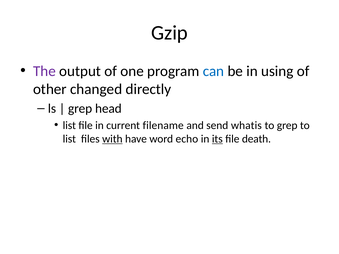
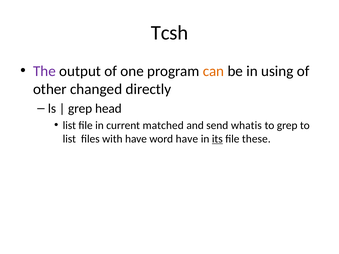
Gzip: Gzip -> Tcsh (170, 33)
can colour: blue -> orange (213, 71)
filename: filename -> matched (163, 125)
with underline: present -> none (112, 139)
word echo: echo -> have (187, 139)
death: death -> these (256, 139)
